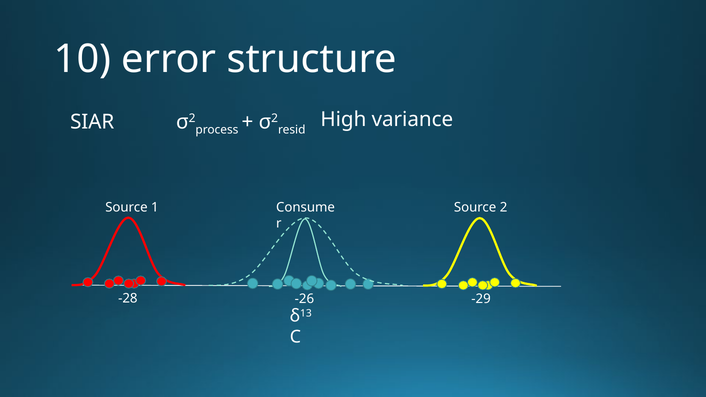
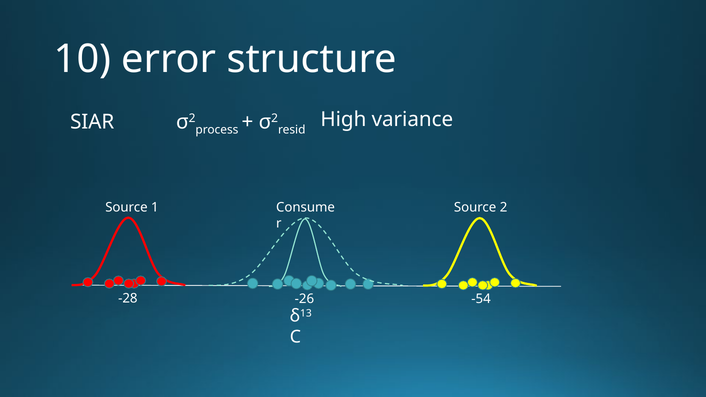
-29: -29 -> -54 (481, 299)
